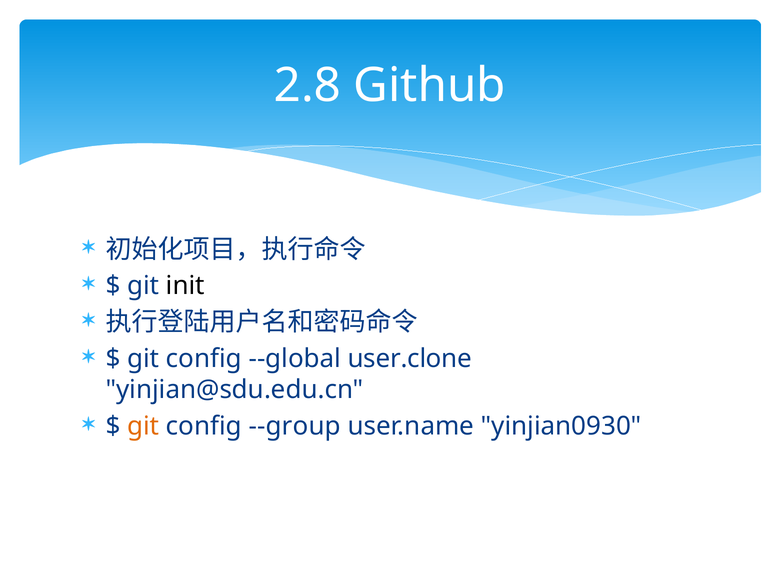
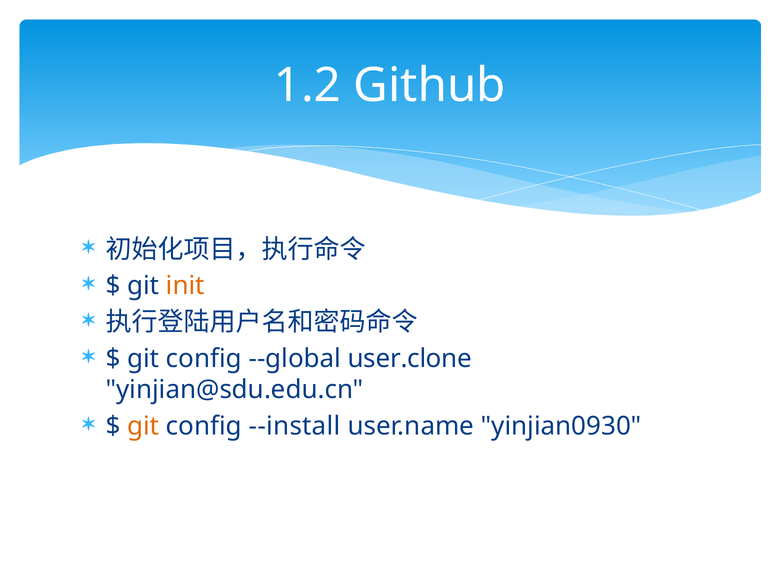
2.8: 2.8 -> 1.2 (307, 86)
init colour: black -> orange (185, 286)
--group: --group -> --install (295, 426)
